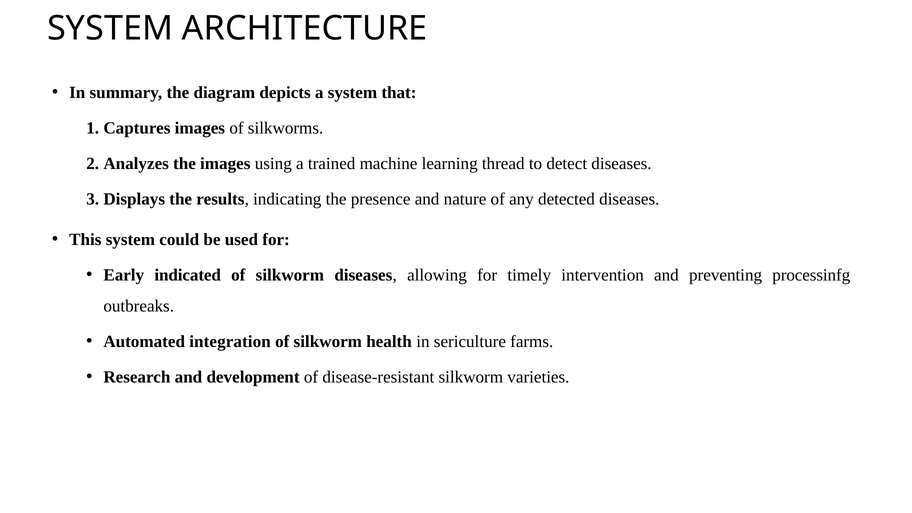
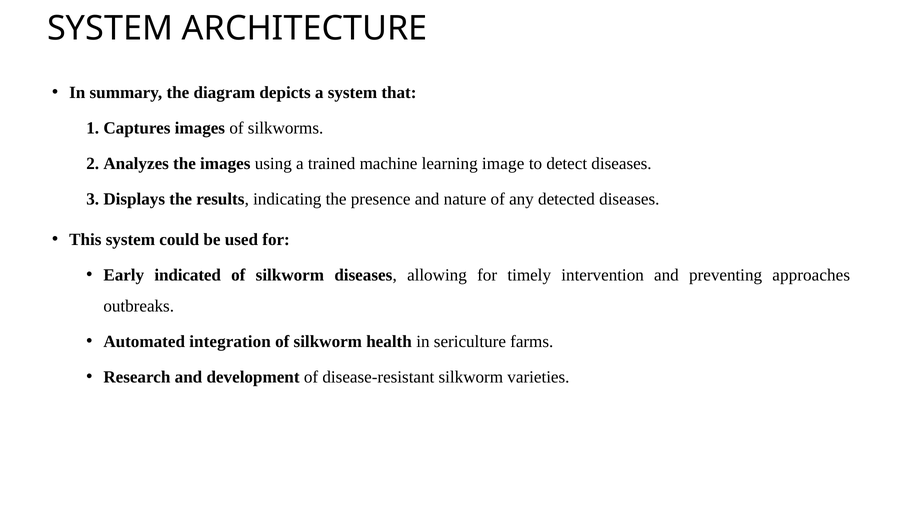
thread: thread -> image (503, 164)
processinfg: processinfg -> approaches (811, 275)
